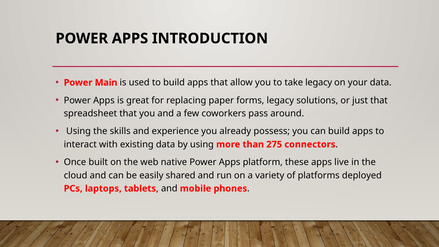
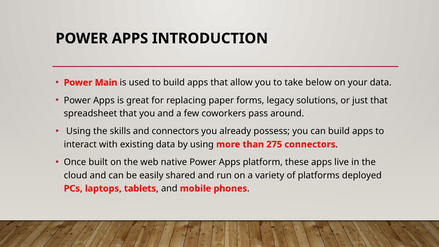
take legacy: legacy -> below (319, 83)
and experience: experience -> connectors (175, 131)
